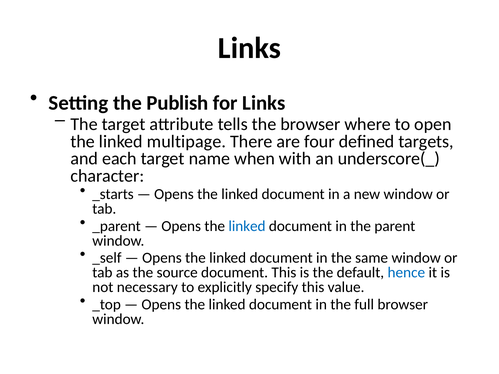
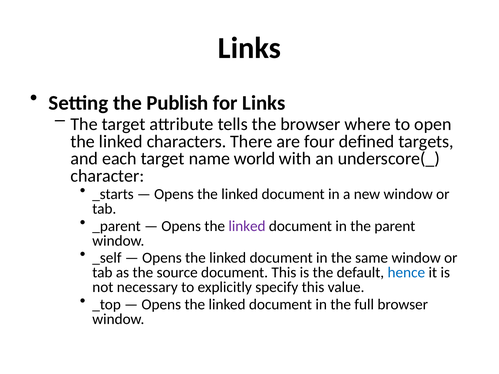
multipage: multipage -> characters (187, 142)
when: when -> world (255, 159)
linked colour: blue -> purple (247, 226)
